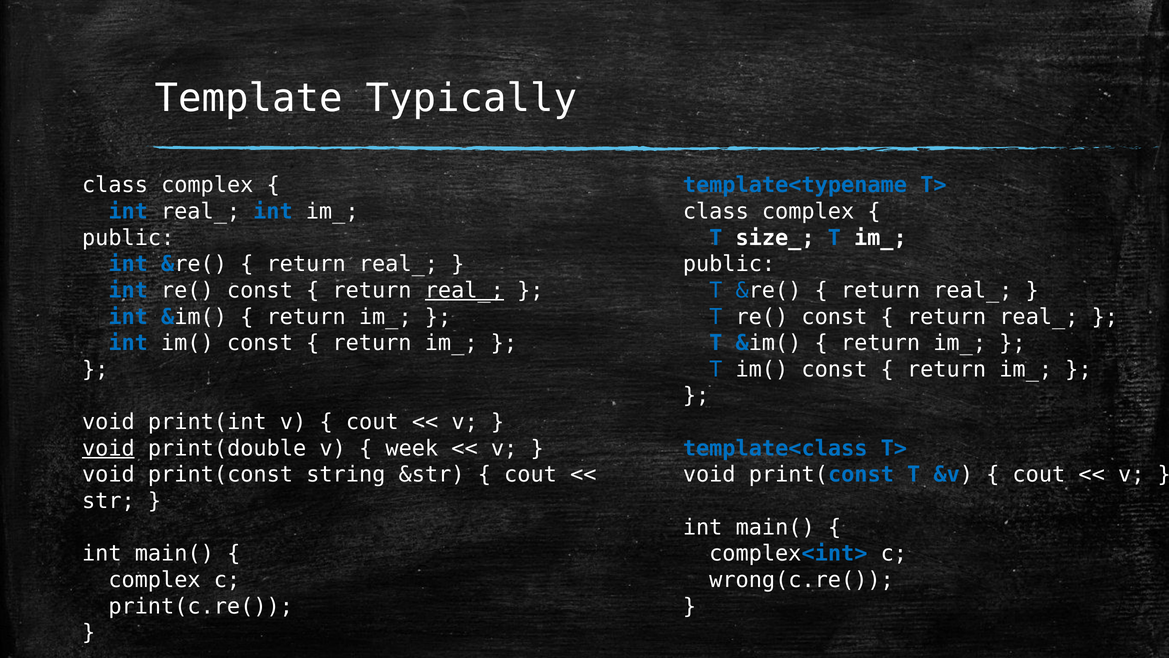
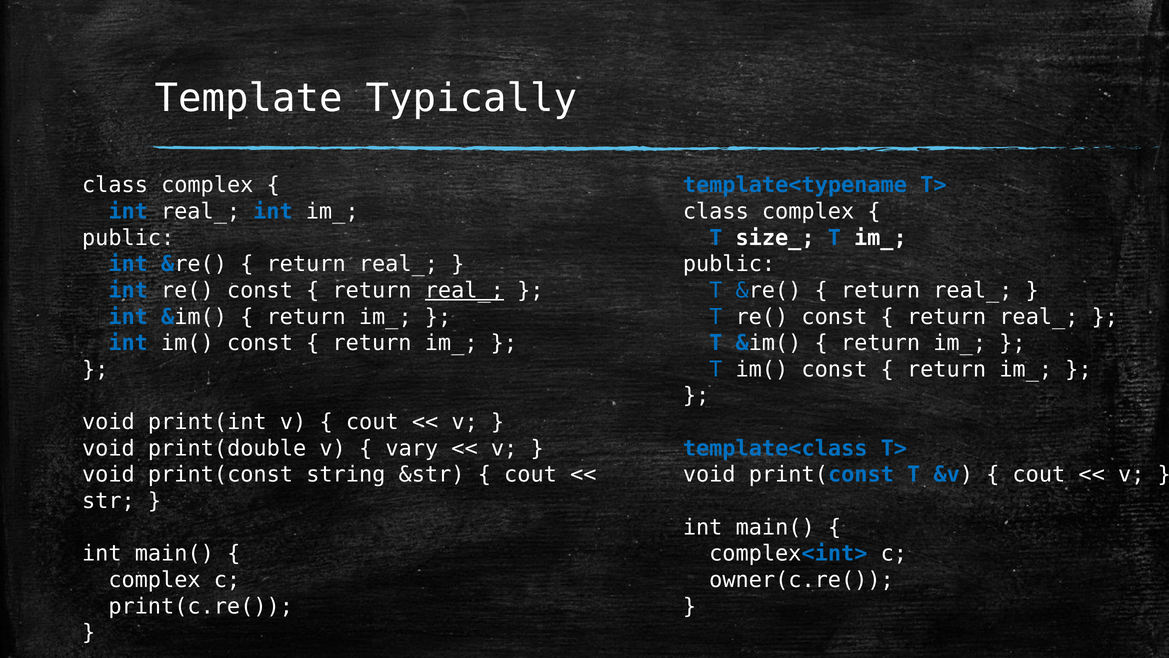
void underline: present -> none (108, 448)
week: week -> vary (412, 448)
wrong(c.re(: wrong(c.re( -> owner(c.re( (802, 580)
